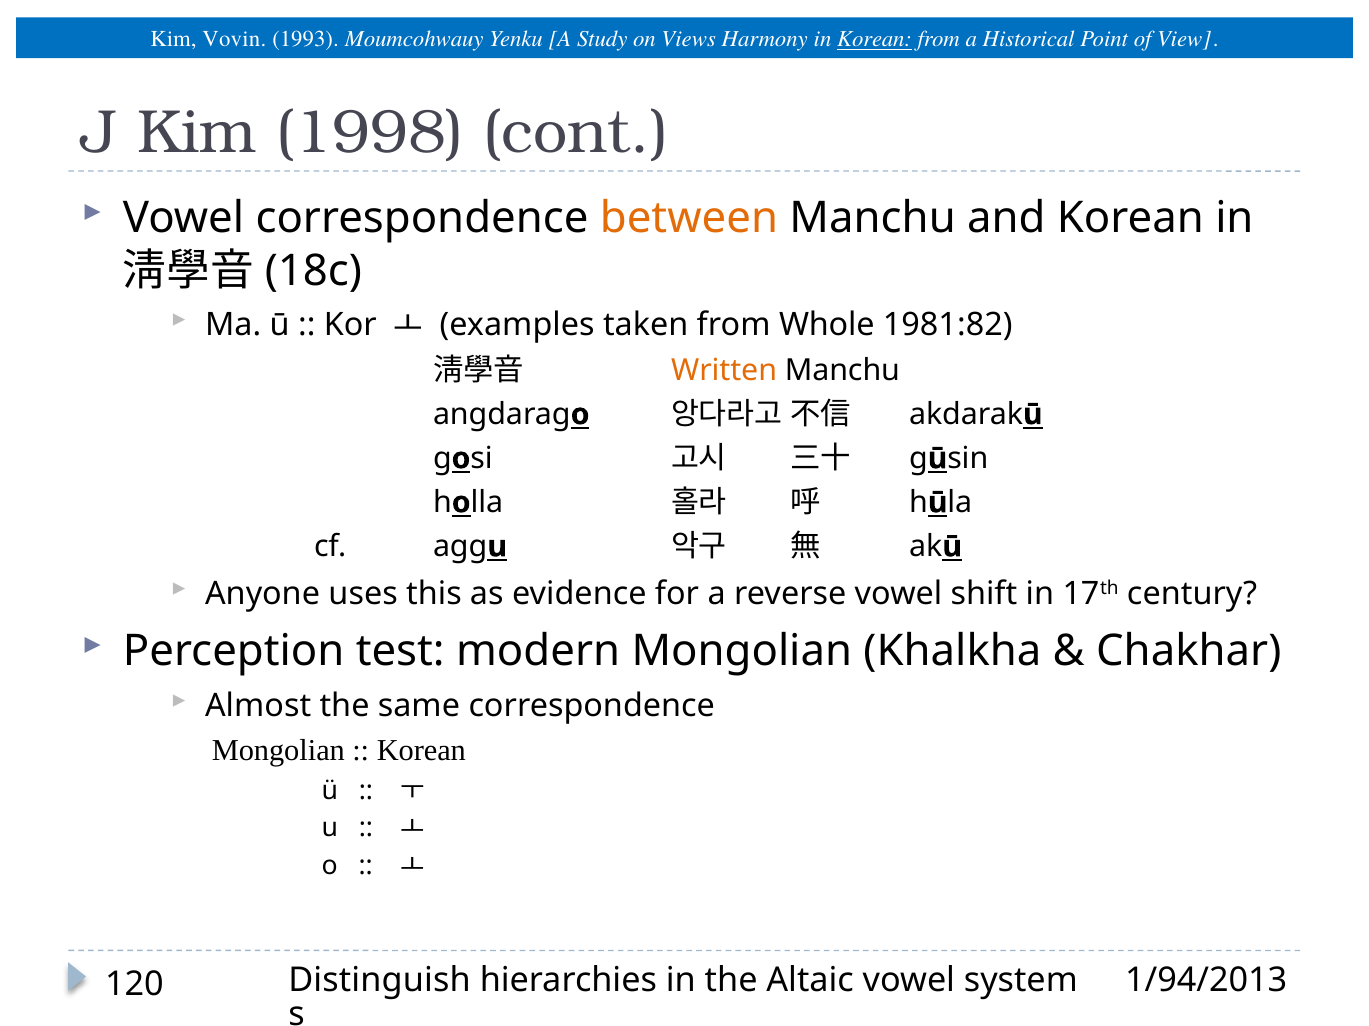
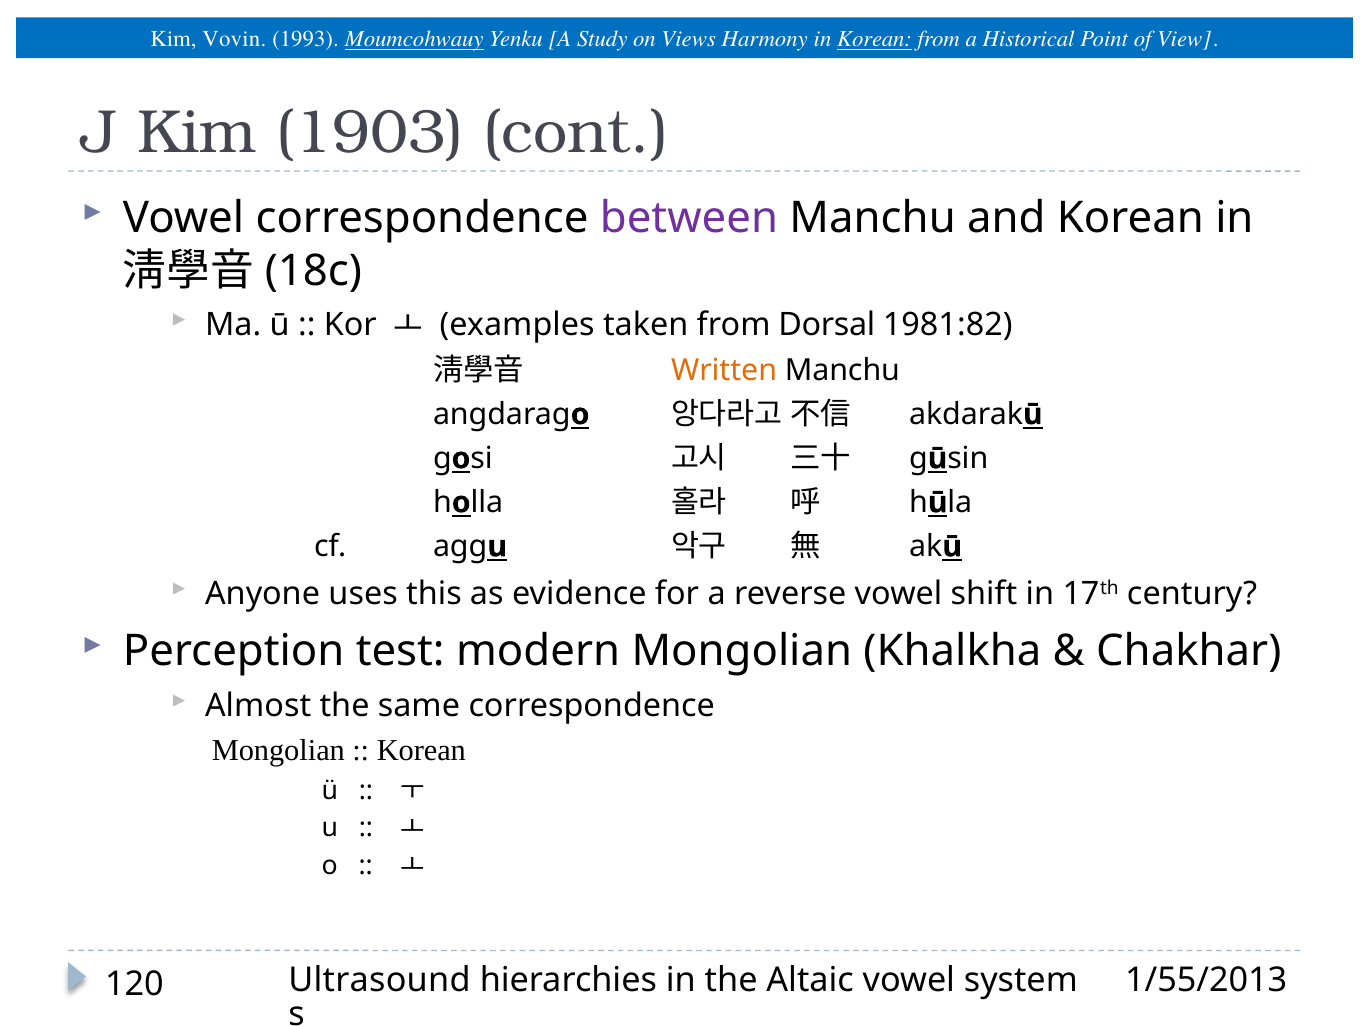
Moumcohwauy underline: none -> present (414, 39)
1998: 1998 -> 1903 (370, 132)
between colour: orange -> purple (689, 219)
Whole: Whole -> Dorsal (827, 325)
Distinguish: Distinguish -> Ultrasound (379, 981)
1/94/2013: 1/94/2013 -> 1/55/2013 (1206, 981)
